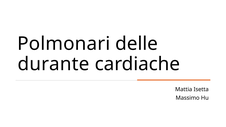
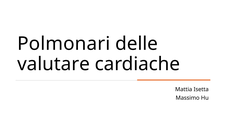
durante: durante -> valutare (54, 64)
